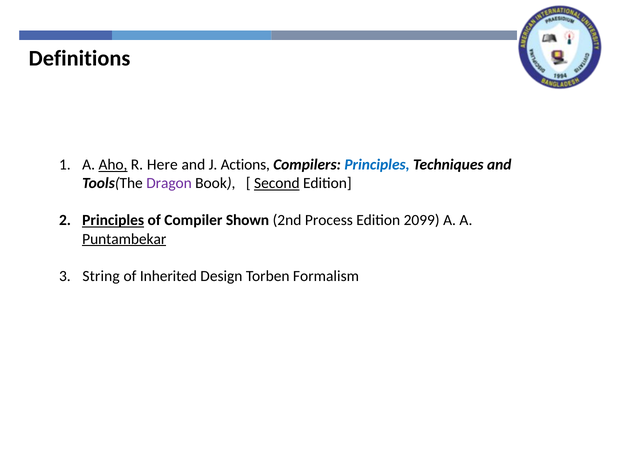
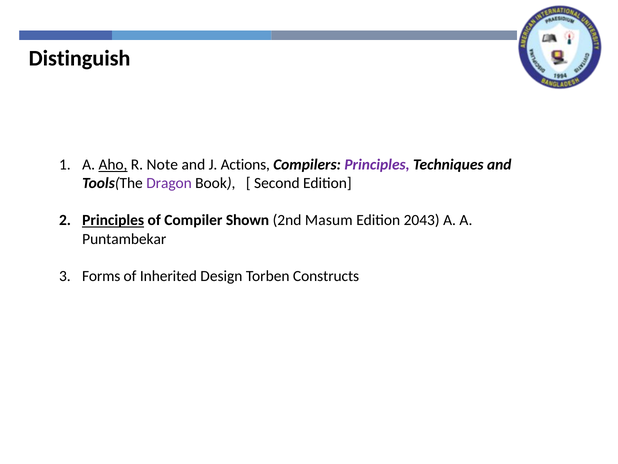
Definitions: Definitions -> Distinguish (80, 58)
Here: Here -> Note (162, 164)
Principles colour: blue -> purple (377, 164)
Second underline: present -> none (277, 183)
Process: Process -> Masum (329, 220)
2099: 2099 -> 2043 (422, 220)
Puntambekar underline: present -> none (124, 239)
String: String -> Forms (101, 276)
Formalism: Formalism -> Constructs (326, 276)
